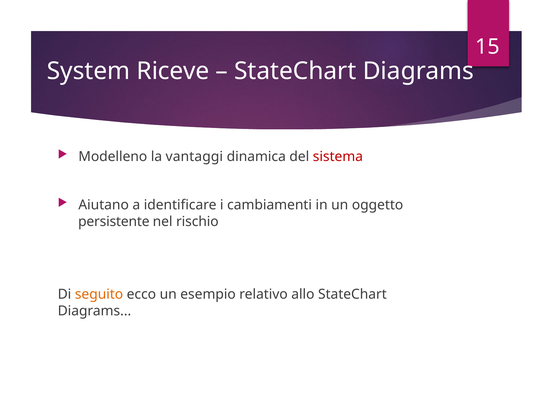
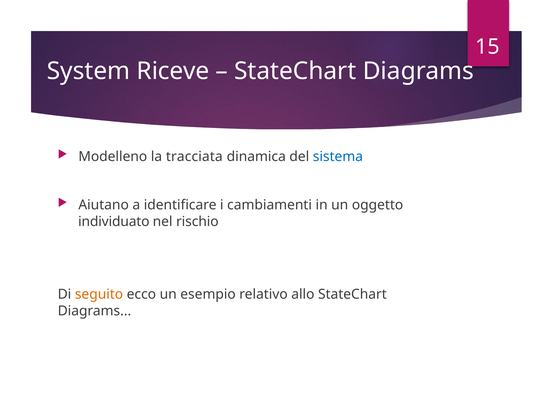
vantaggi: vantaggi -> tracciata (194, 157)
sistema colour: red -> blue (338, 157)
persistente: persistente -> individuato (114, 222)
